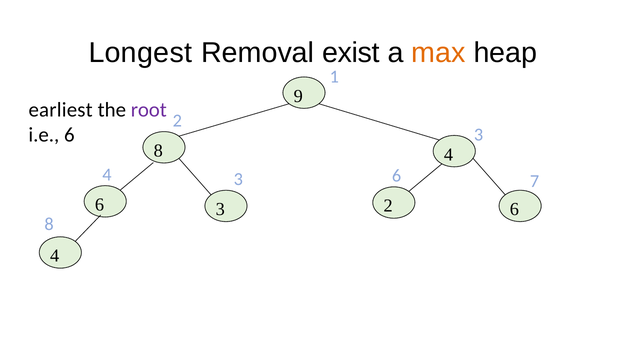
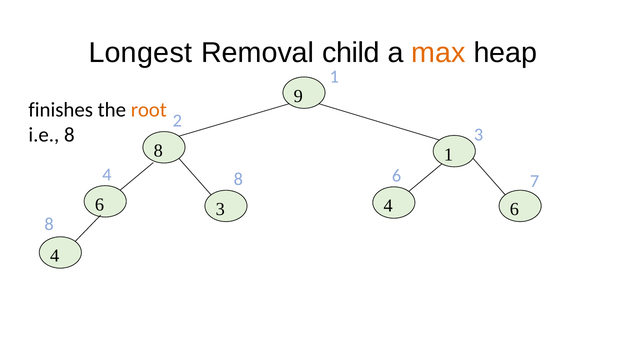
exist: exist -> child (351, 53)
earliest: earliest -> finishes (61, 110)
root colour: purple -> orange (149, 110)
i.e 6: 6 -> 8 (69, 135)
8 4: 4 -> 1 (449, 155)
4 3: 3 -> 8 (238, 179)
6 3 2: 2 -> 4 (388, 206)
